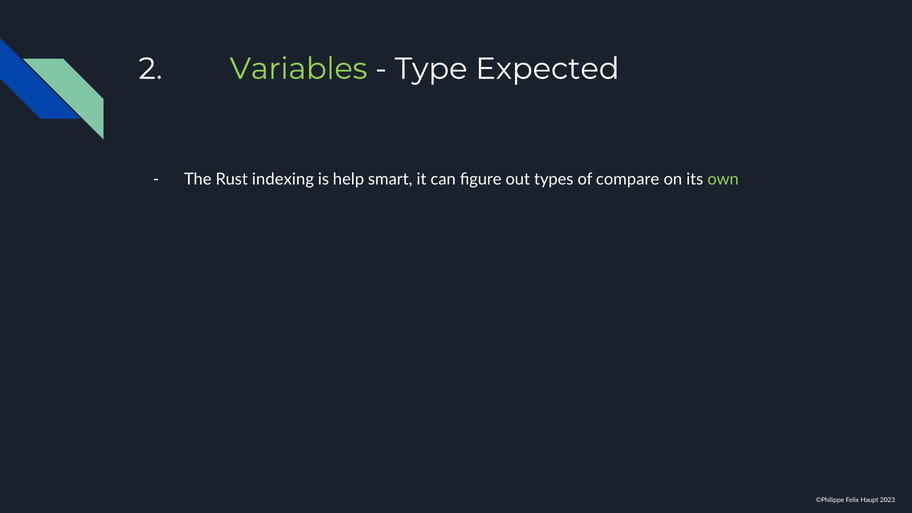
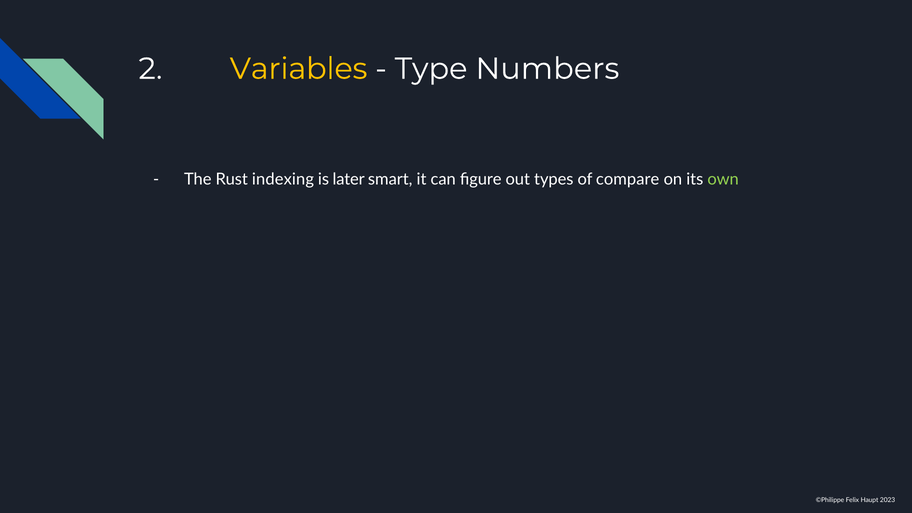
Variables colour: light green -> yellow (299, 69)
Expected: Expected -> Numbers (547, 69)
help: help -> later (349, 179)
